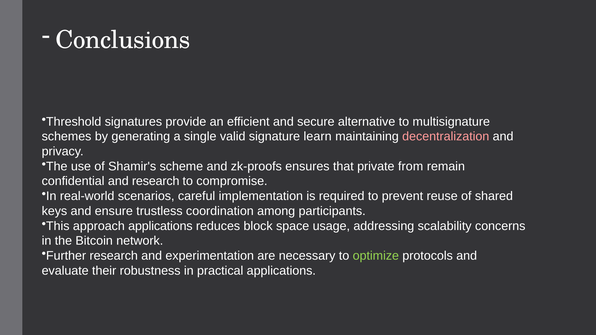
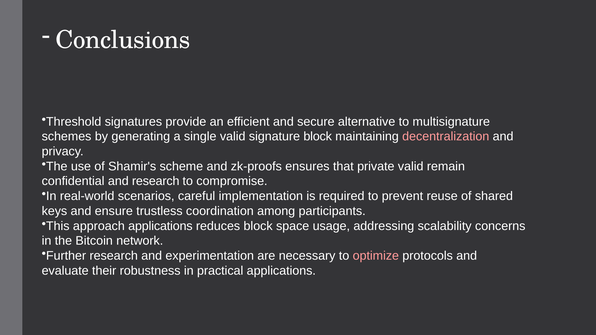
signature learn: learn -> block (318, 137)
private from: from -> valid (411, 166)
optimize colour: light green -> pink (376, 256)
